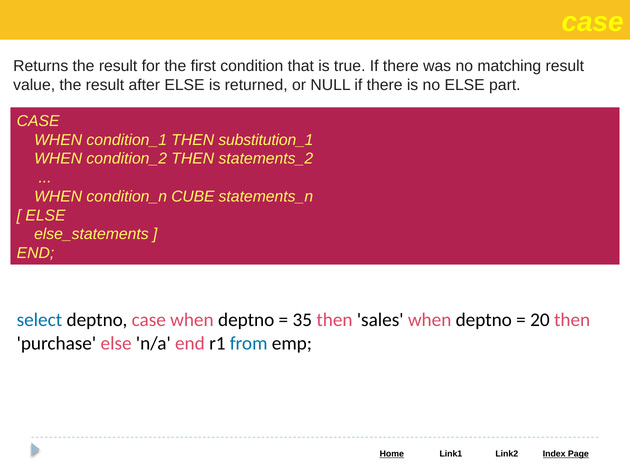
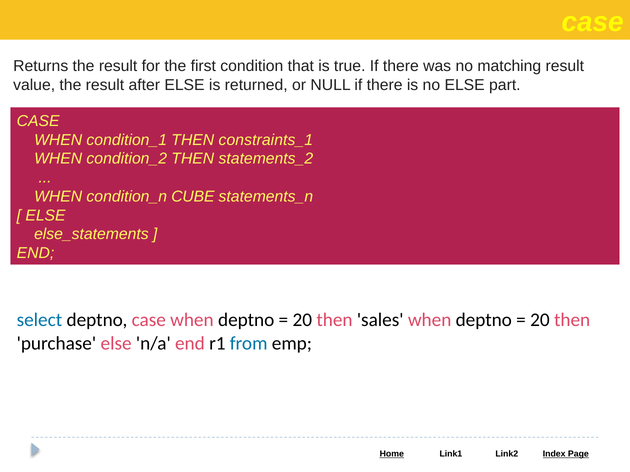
substitution_1: substitution_1 -> constraints_1 (266, 140)
35: 35 -> 20 (302, 320)
